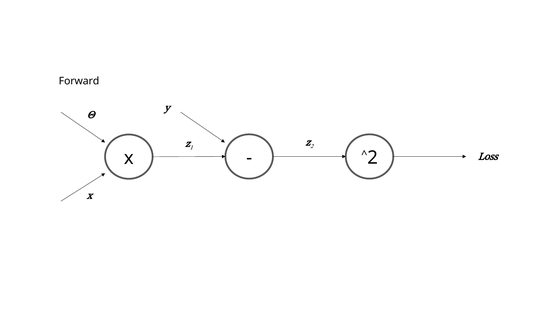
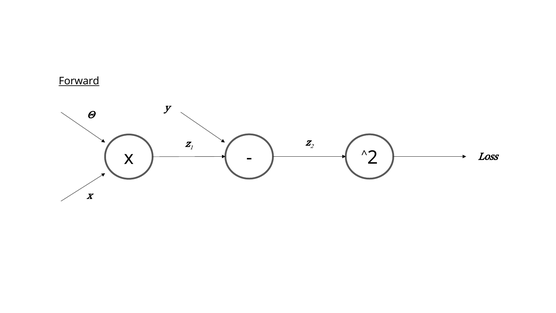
Forward underline: none -> present (79, 81)
